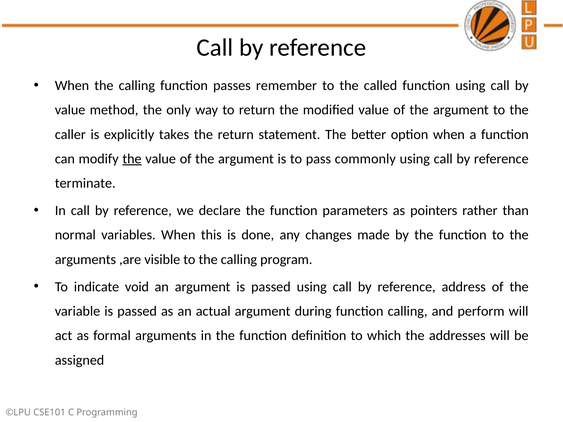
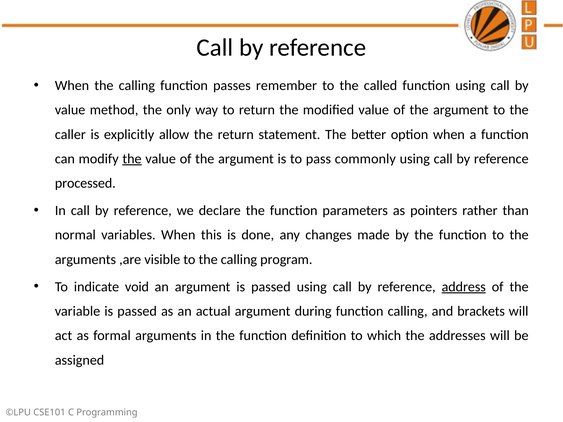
takes: takes -> allow (174, 134)
terminate: terminate -> processed (85, 183)
address underline: none -> present (464, 287)
perform: perform -> brackets (481, 311)
